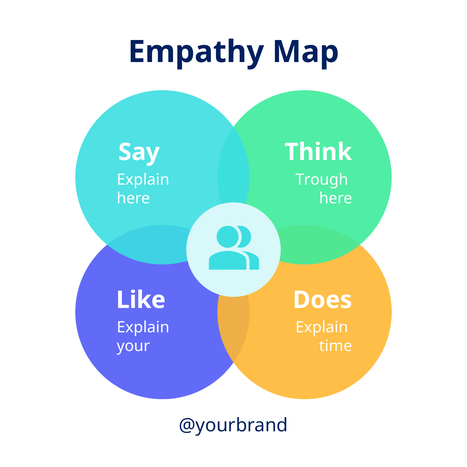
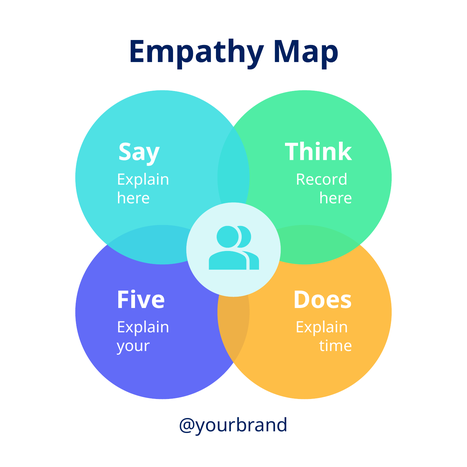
Trough: Trough -> Record (322, 180)
Like: Like -> Five (141, 300)
